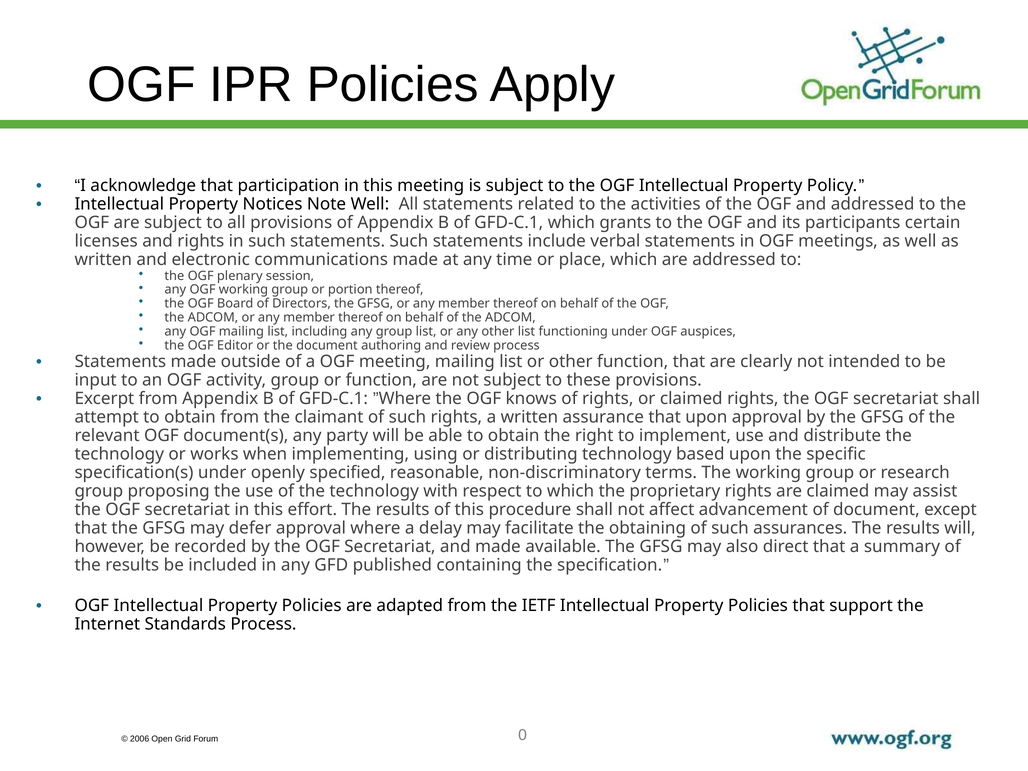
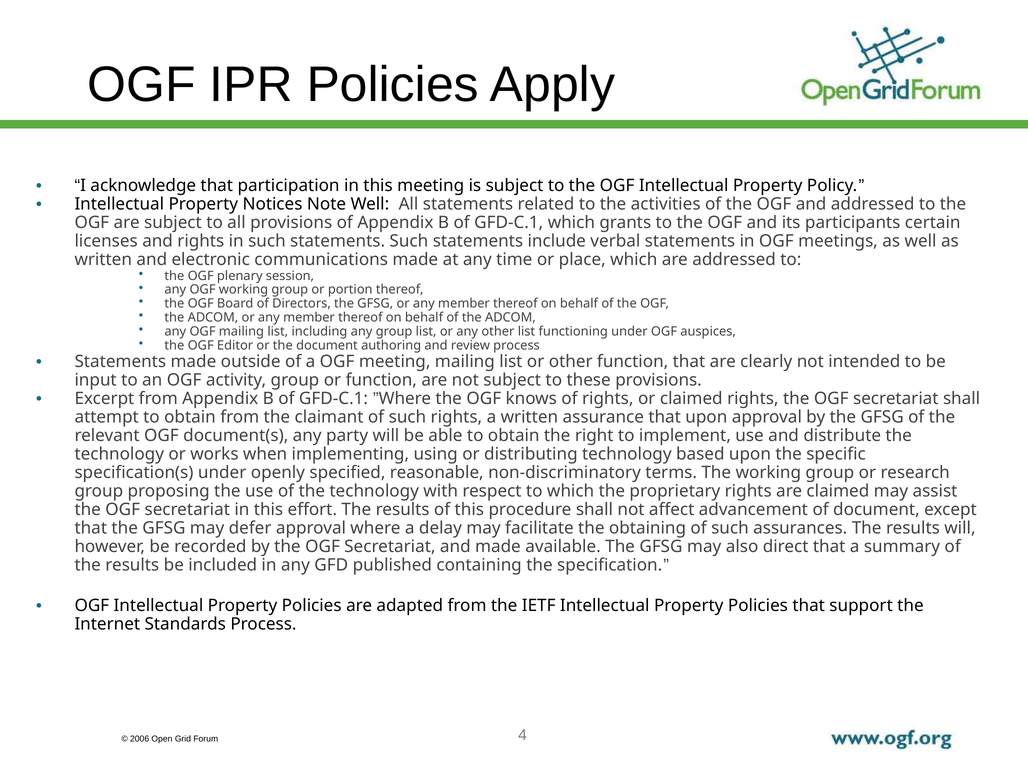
0: 0 -> 4 (523, 735)
